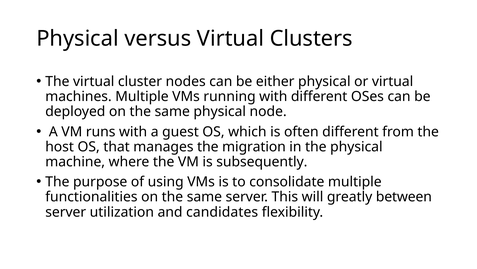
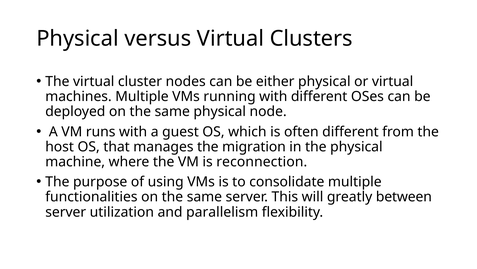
subsequently: subsequently -> reconnection (262, 161)
candidates: candidates -> parallelism (222, 212)
